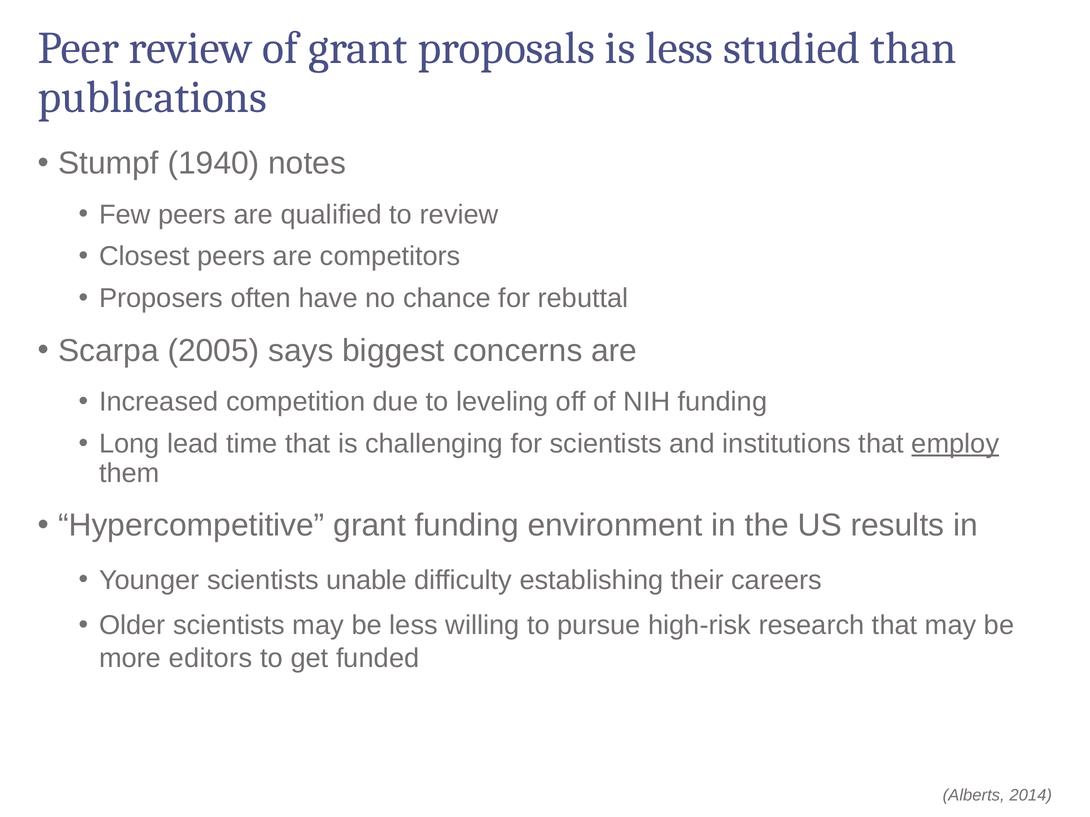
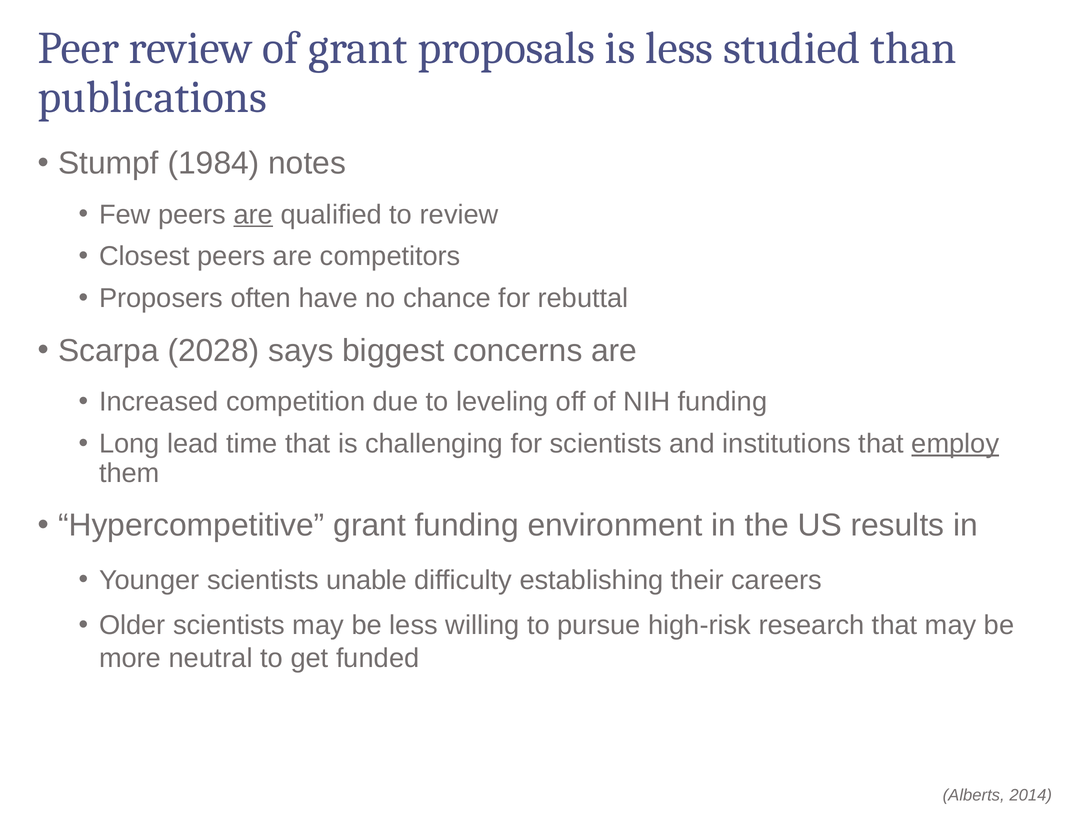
1940: 1940 -> 1984 (214, 163)
are underline: none -> present (253, 215)
2005: 2005 -> 2028 (213, 351)
editors: editors -> neutral (211, 659)
